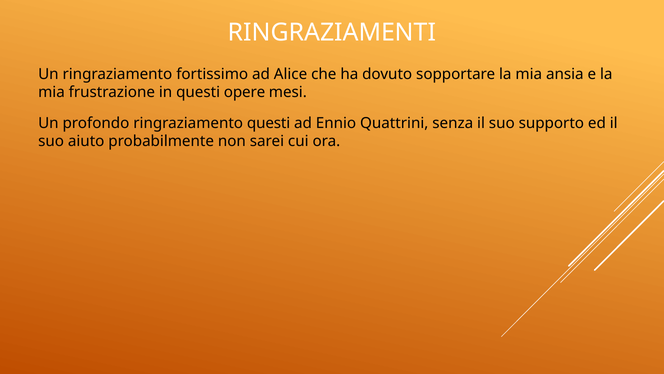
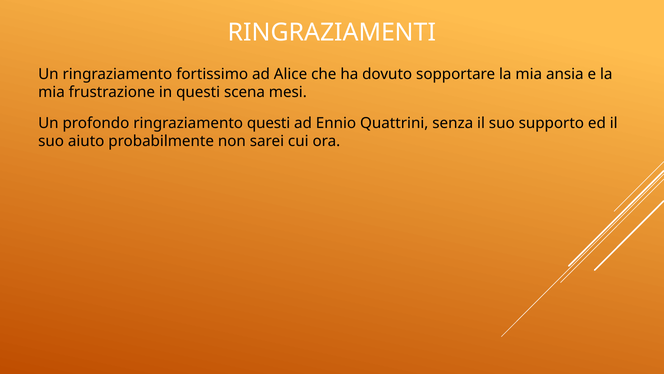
opere: opere -> scena (244, 92)
